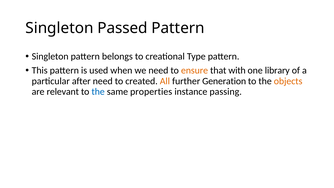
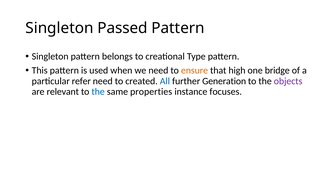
with: with -> high (237, 70)
library: library -> bridge (277, 70)
after: after -> refer (81, 81)
All colour: orange -> blue (165, 81)
objects colour: orange -> purple (288, 81)
passing: passing -> focuses (226, 92)
